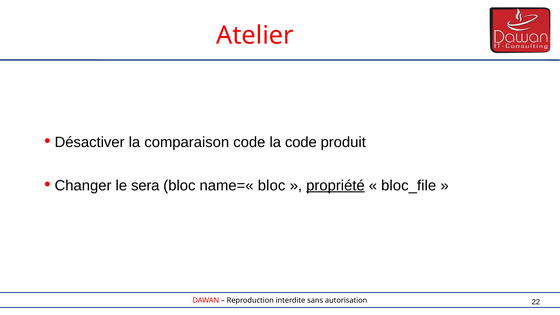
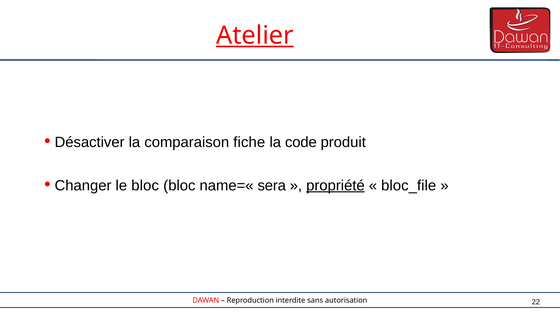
Atelier underline: none -> present (255, 36)
comparaison code: code -> fiche (249, 142)
le sera: sera -> bloc (145, 186)
name=« bloc: bloc -> sera (272, 186)
